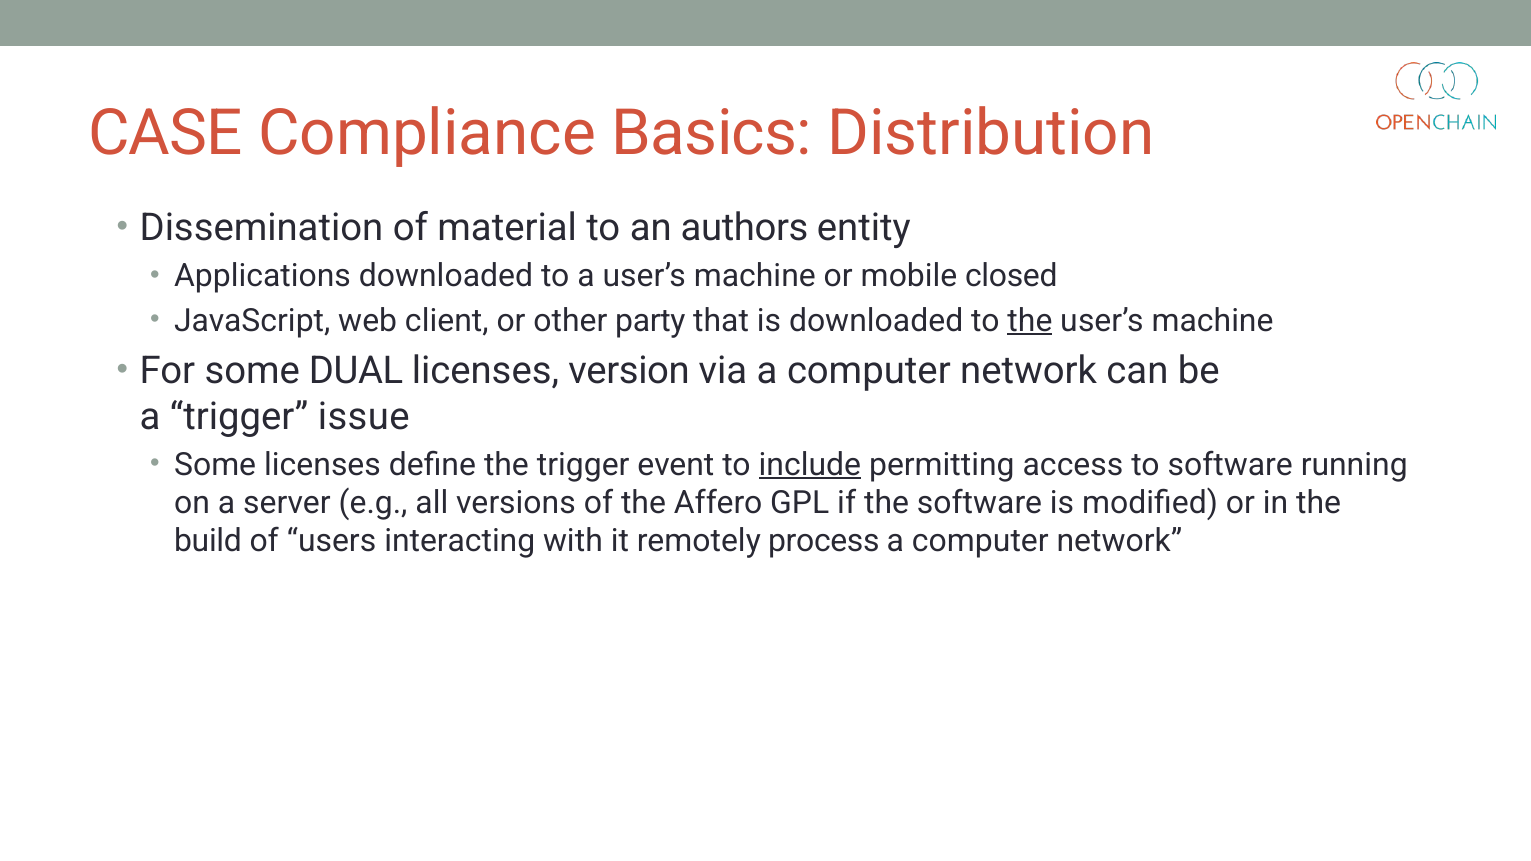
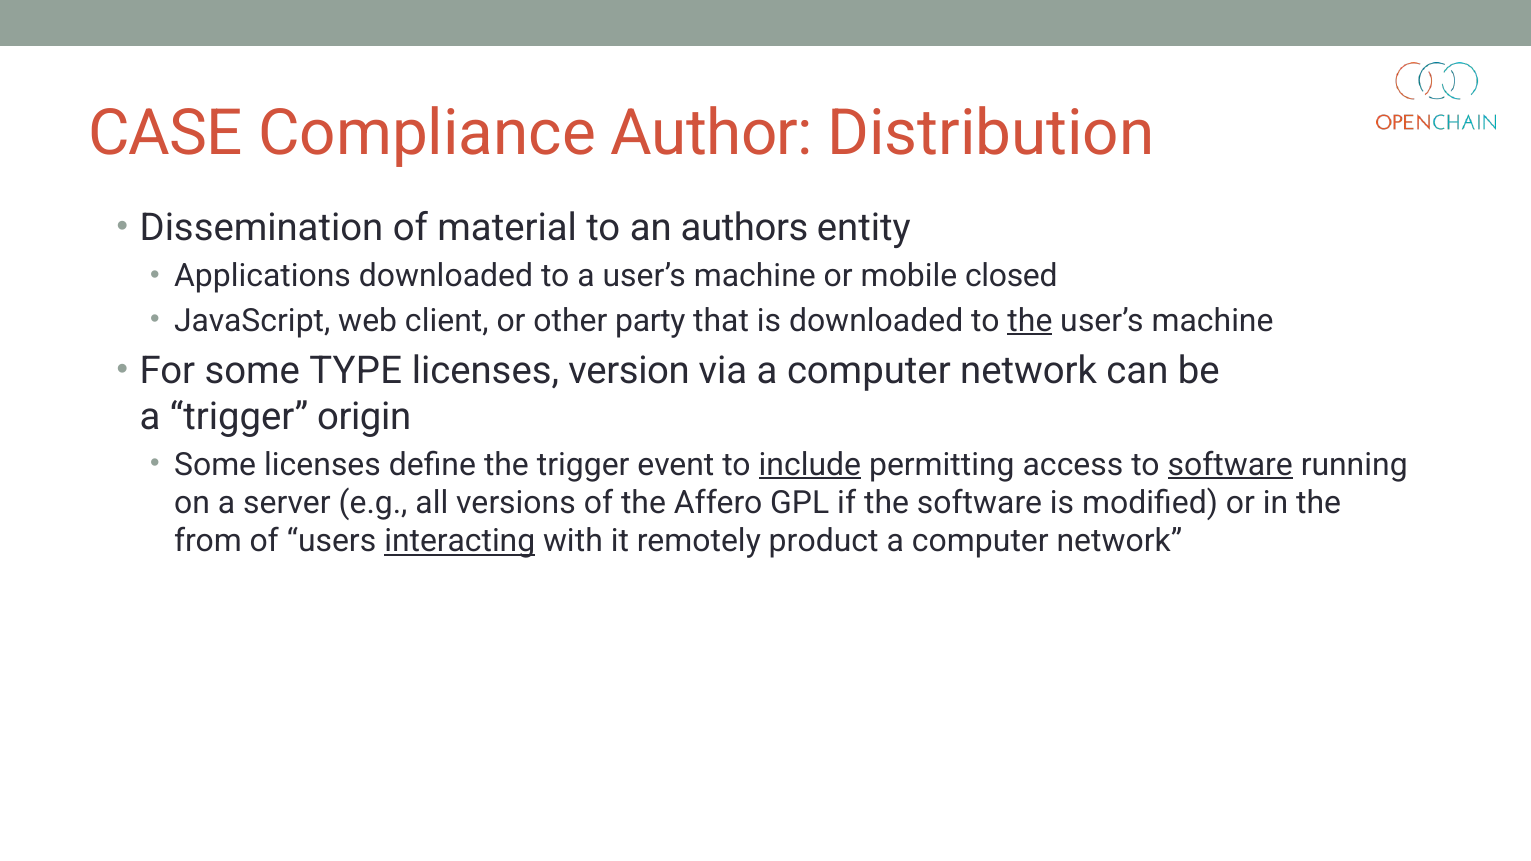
Basics: Basics -> Author (712, 134)
DUAL: DUAL -> TYPE (356, 371)
issue: issue -> origin (364, 417)
software underline: none -> present (1230, 465)
build: build -> from (208, 541)
interacting underline: none -> present (460, 541)
process: process -> product (824, 541)
